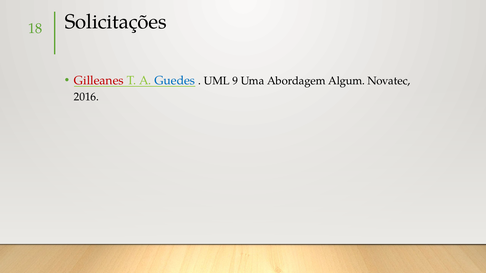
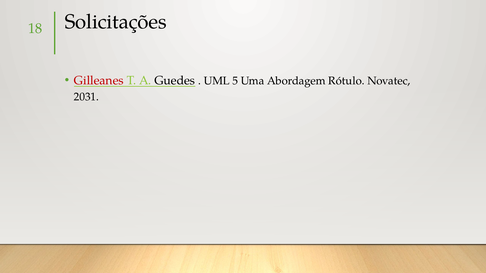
Guedes colour: blue -> black (175, 81)
9: 9 -> 5 (235, 81)
Algum: Algum -> Rótulo (346, 81)
2016: 2016 -> 2031 (86, 97)
